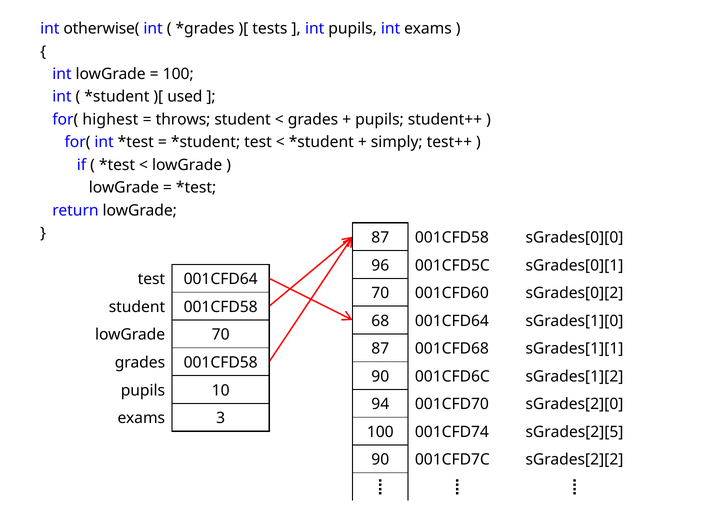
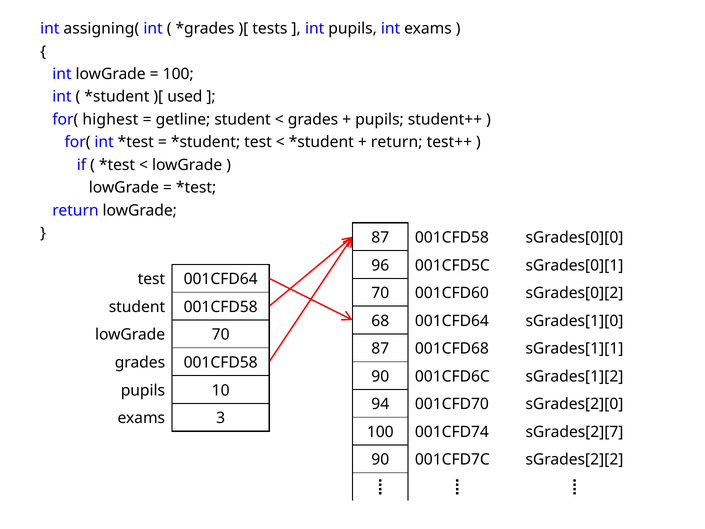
otherwise(: otherwise( -> assigning( (101, 29)
throws: throws -> getline (183, 119)
simply: simply -> return (397, 142)
sGrades[2][5: sGrades[2][5 -> sGrades[2][7 (575, 432)
